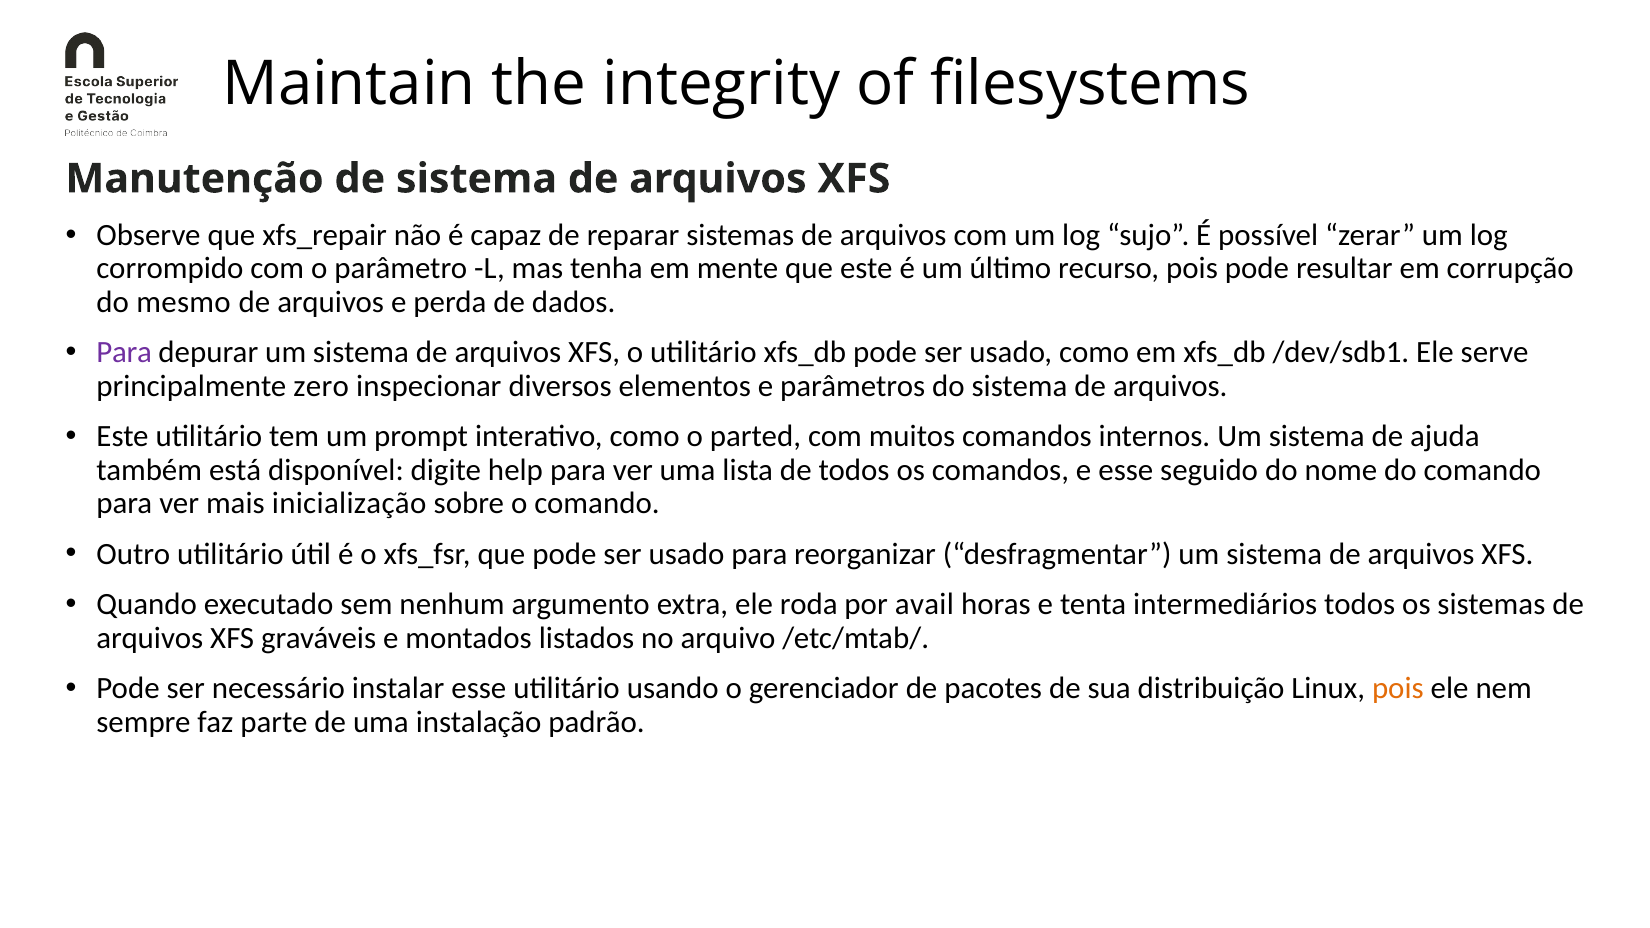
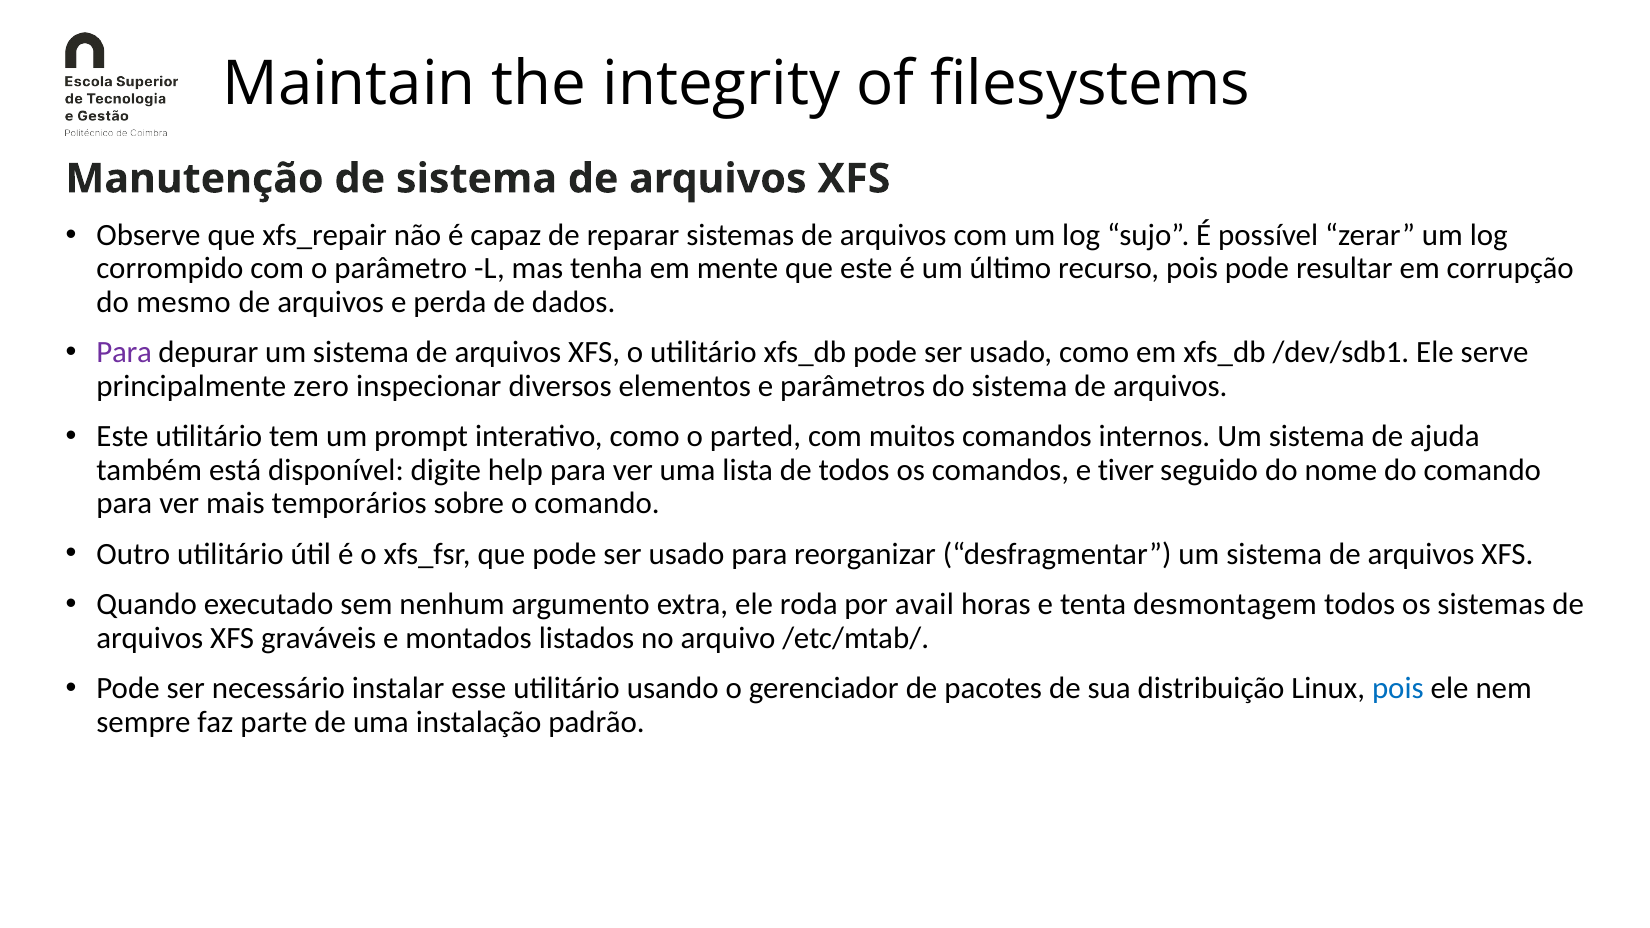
e esse: esse -> tiver (1126, 470)
inicialização: inicialização -> temporários (349, 503)
intermediários: intermediários -> desmontagem (1225, 605)
pois colour: orange -> blue (1398, 689)
